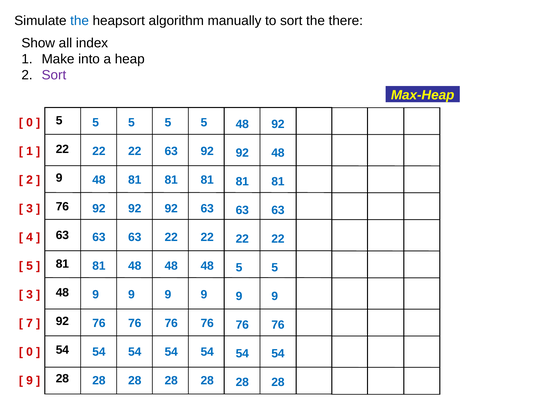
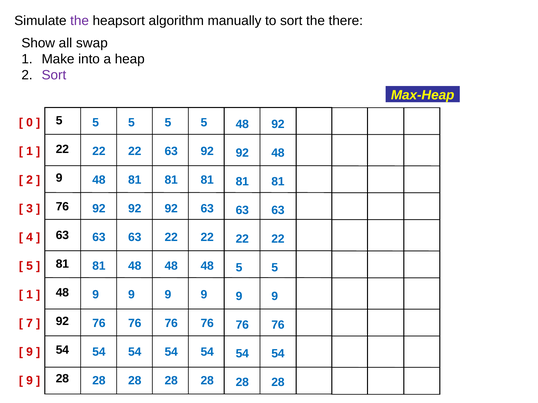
the colour: blue -> purple (80, 21)
index: index -> swap (92, 43)
3: 3 -> 1 (30, 295)
0: 0 -> 9 (30, 352)
